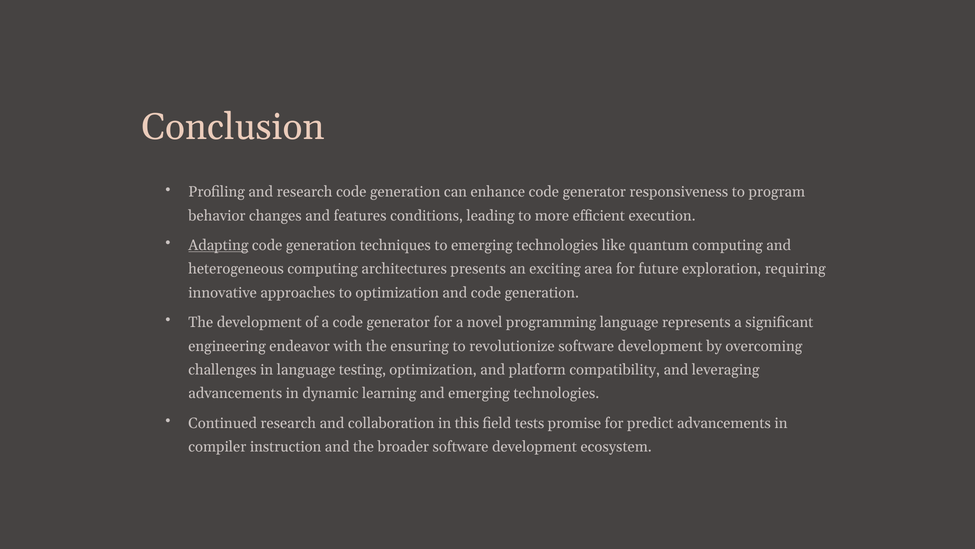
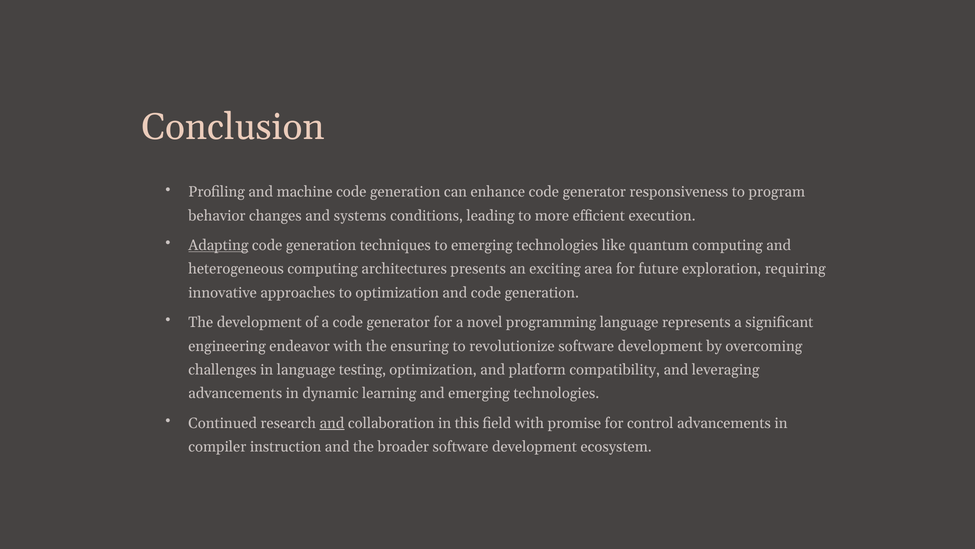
and research: research -> machine (305, 192)
features: features -> systems (360, 216)
and underline: none -> present (332, 423)
field tests: tests -> with (529, 423)
predict: predict -> control (650, 423)
